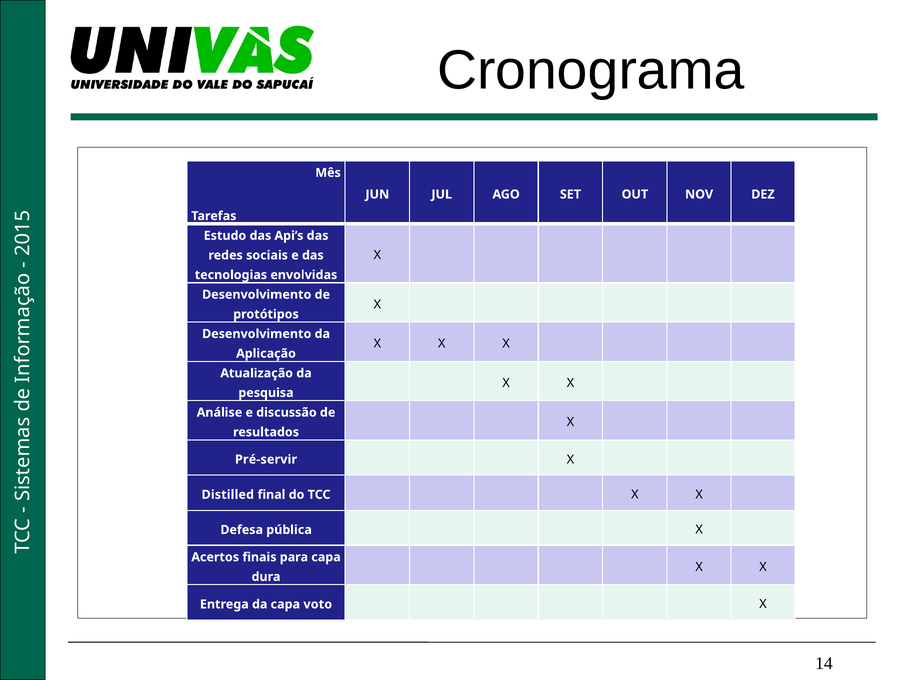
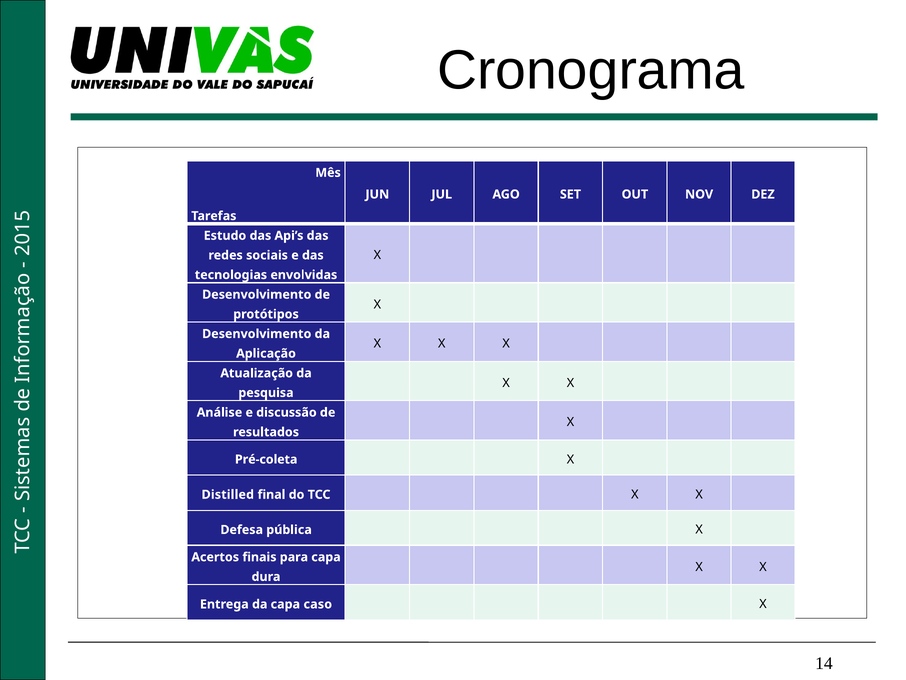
Pré-servir: Pré-servir -> Pré-coleta (266, 459)
voto: voto -> caso (318, 604)
